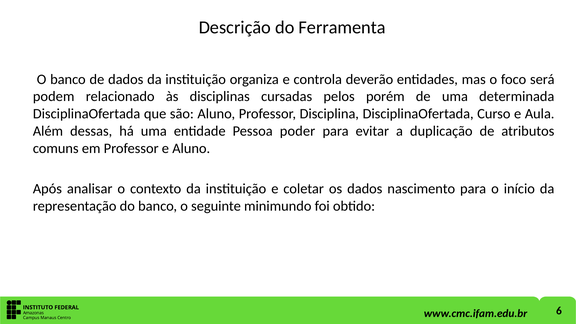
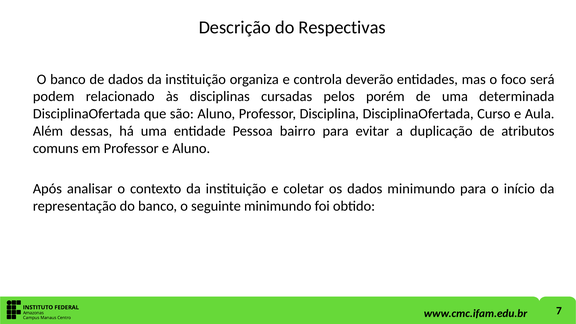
Ferramenta: Ferramenta -> Respectivas (342, 27)
poder: poder -> bairro (298, 131)
dados nascimento: nascimento -> minimundo (421, 189)
6: 6 -> 7 (559, 311)
